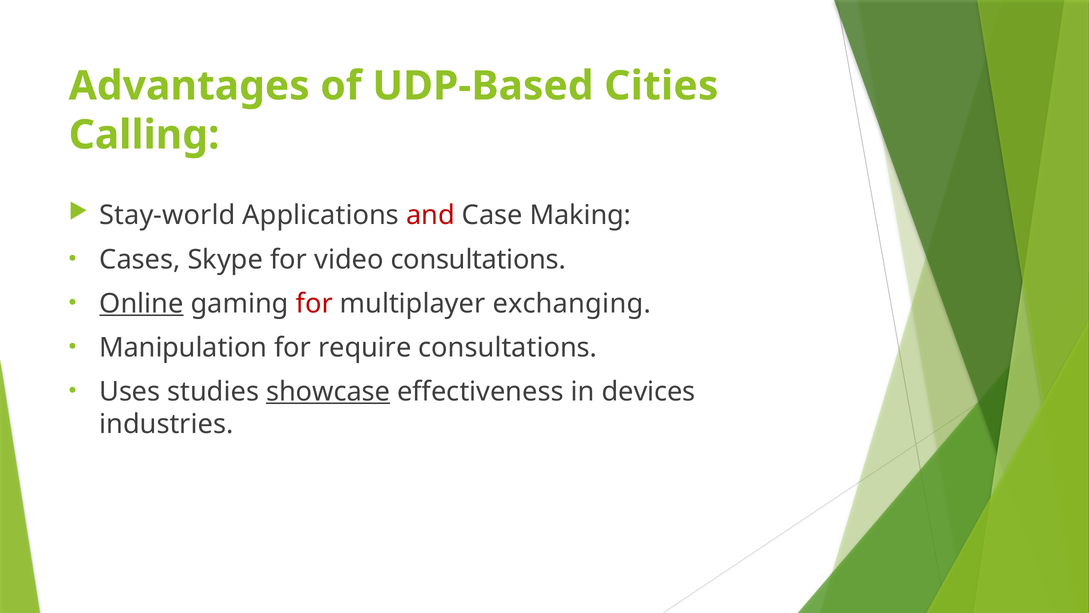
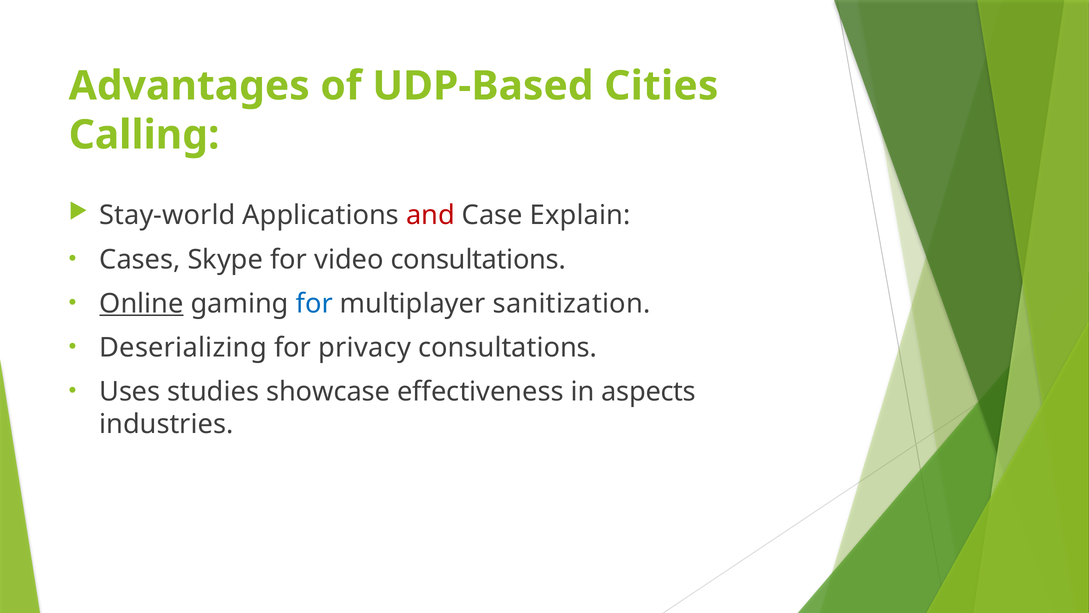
Making: Making -> Explain (580, 215)
for colour: red -> blue (314, 303)
exchanging: exchanging -> sanitization (572, 303)
Manipulation: Manipulation -> Deserializing (183, 347)
require: require -> privacy (365, 347)
showcase underline: present -> none (328, 391)
devices: devices -> aspects (649, 391)
